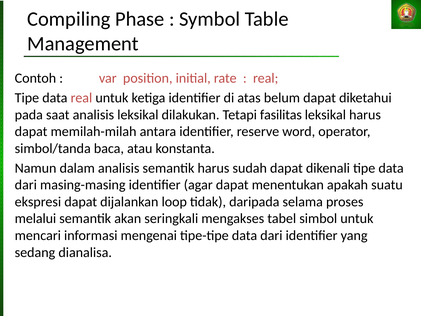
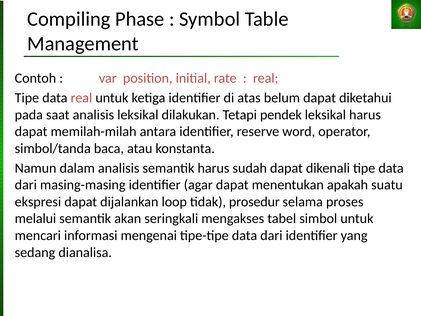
fasilitas: fasilitas -> pendek (281, 115)
daripada: daripada -> prosedur (254, 202)
